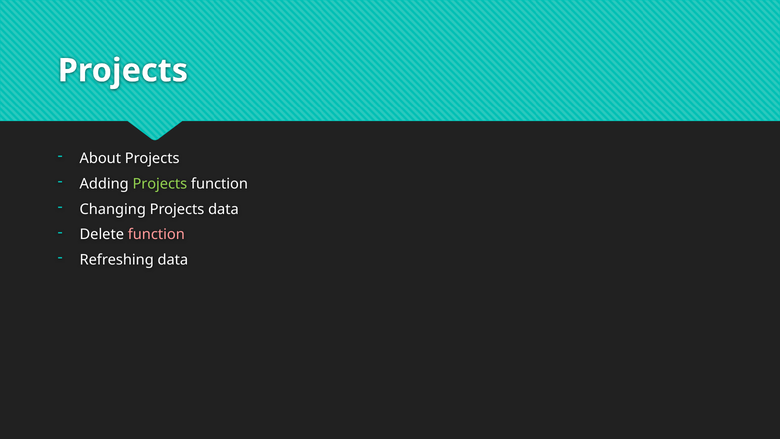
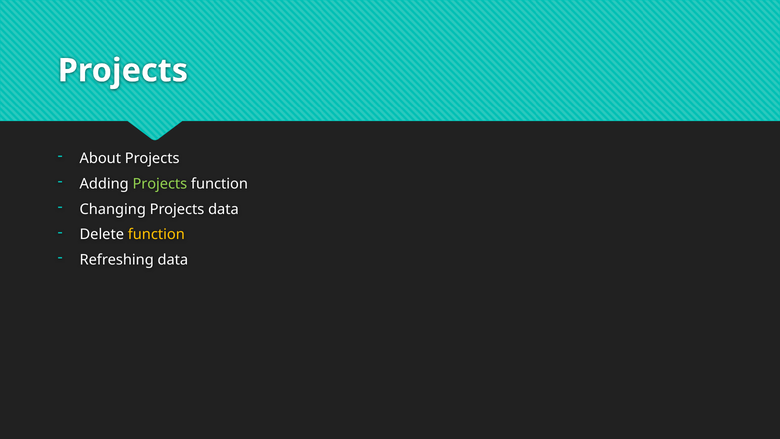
function colour: pink -> yellow (156, 234)
